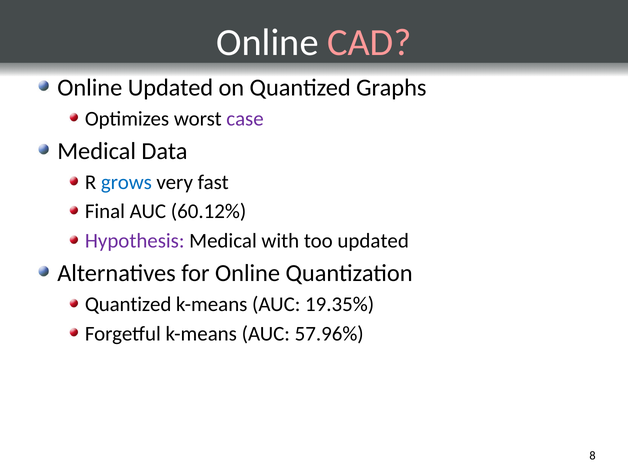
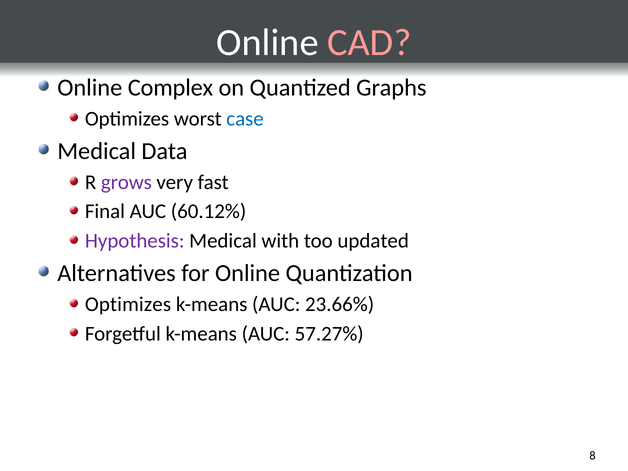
Online Updated: Updated -> Complex (170, 88)
case colour: purple -> blue (245, 119)
grows colour: blue -> purple (126, 182)
Quantized: Quantized -> Optimizes (128, 304)
19.35%: 19.35% -> 23.66% (340, 304)
57.96%: 57.96% -> 57.27% (329, 334)
